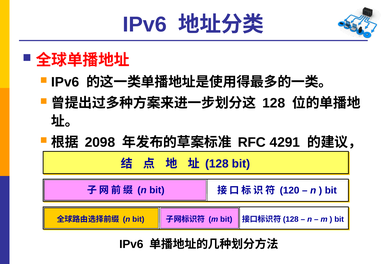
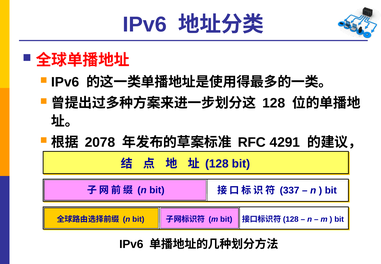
2098: 2098 -> 2078 (100, 142)
120: 120 -> 337 (290, 190)
